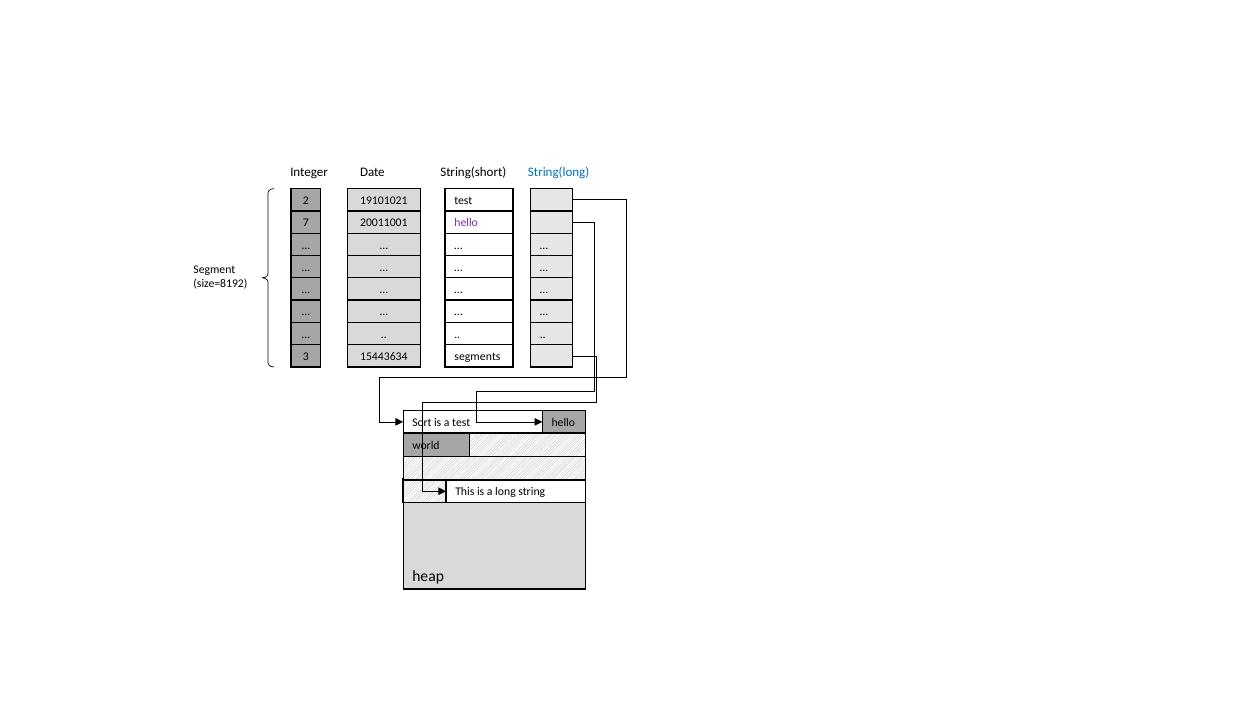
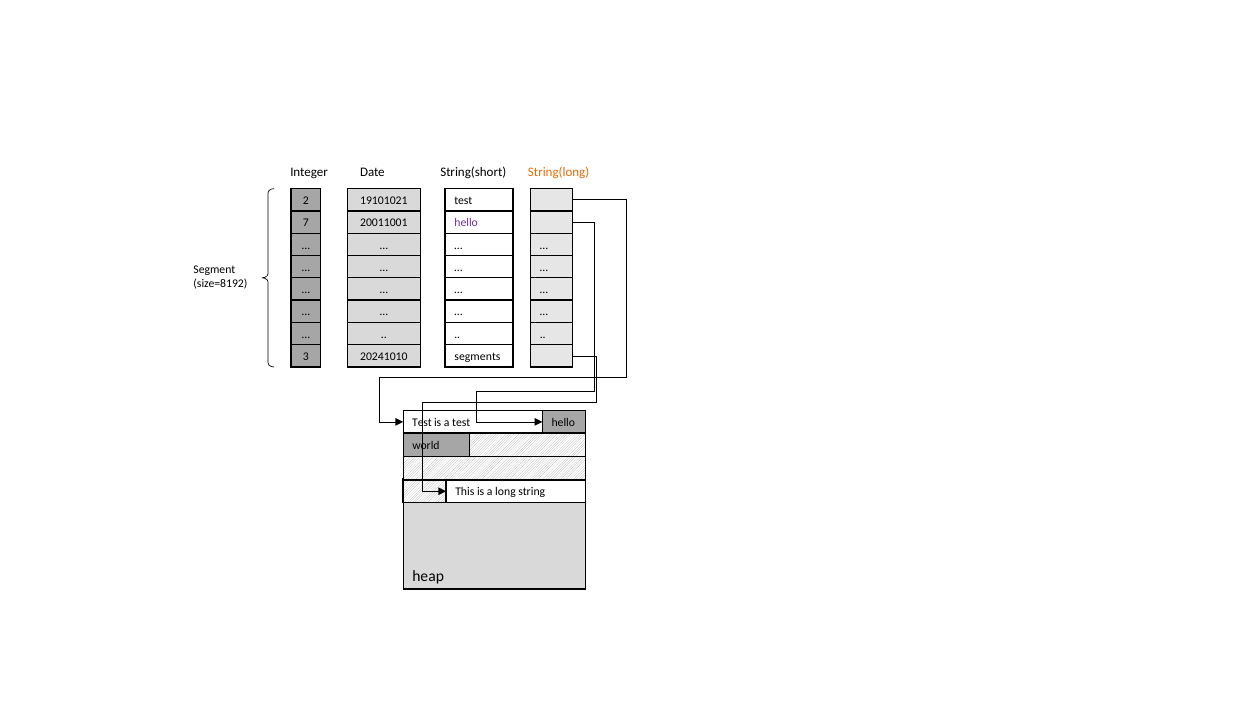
String(long colour: blue -> orange (559, 172)
15443634: 15443634 -> 20241010 (384, 356)
Sort: Sort -> Test (422, 422)
